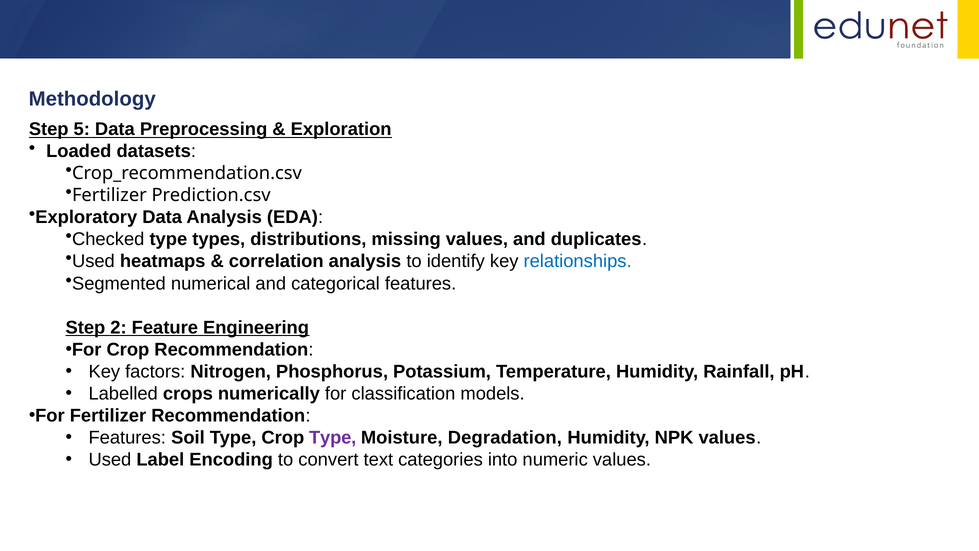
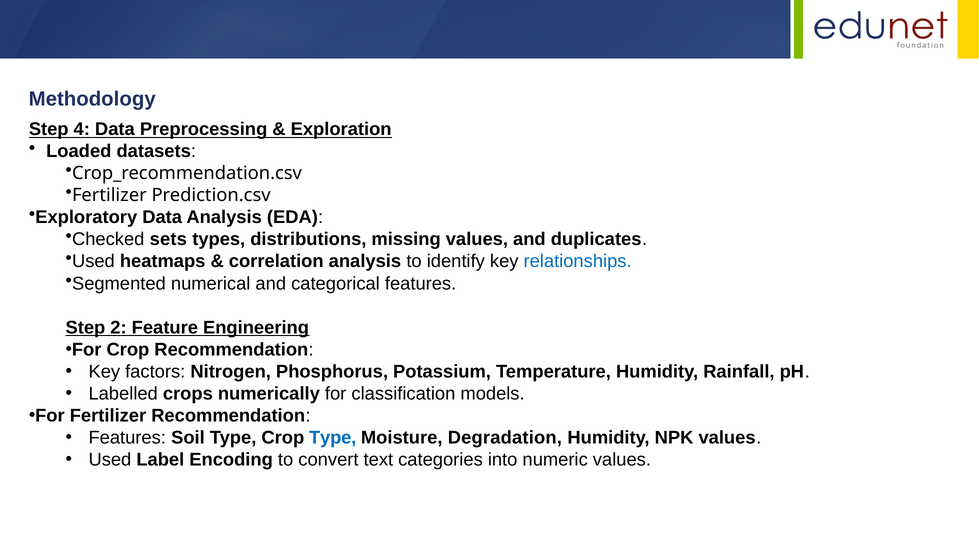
5: 5 -> 4 (82, 129)
Checked type: type -> sets (168, 239)
Type colour: purple -> blue (333, 437)
